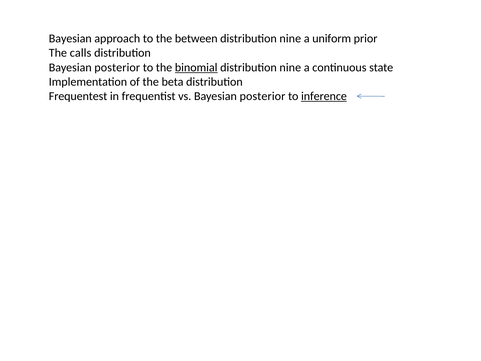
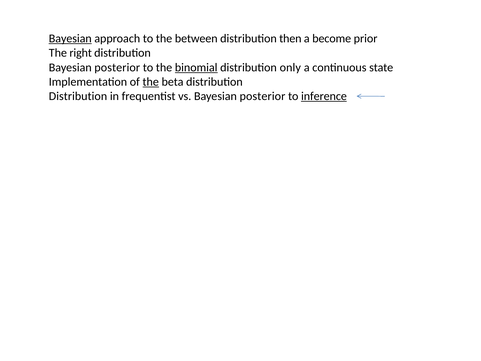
Bayesian underline: none -> present (70, 38)
nine: nine -> then (290, 38)
uniform: uniform -> become (332, 38)
calls: calls -> right (81, 53)
nine: nine -> only (290, 67)
the underline: none -> present (151, 82)
Frequentest: Frequentest -> Distribution (78, 96)
